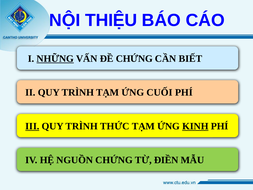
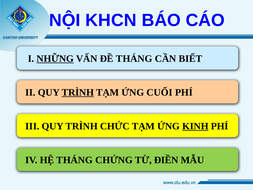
THIỆU: THIỆU -> KHCN (111, 20)
ĐỀ CHỨNG: CHỨNG -> THÁNG (134, 59)
TRÌNH underline: none -> present (78, 92)
III underline: present -> none (32, 126)
THỨC: THỨC -> CHỨC (115, 126)
HỆ NGUỒN: NGUỒN -> THÁNG (75, 160)
